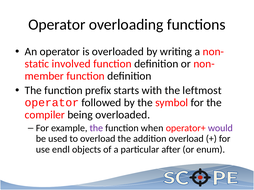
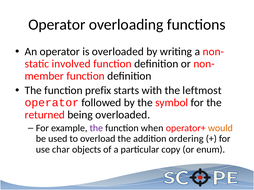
compiler: compiler -> returned (45, 115)
would colour: purple -> orange (220, 128)
addition overload: overload -> ordering (186, 139)
endl: endl -> char (61, 150)
after: after -> copy (171, 150)
